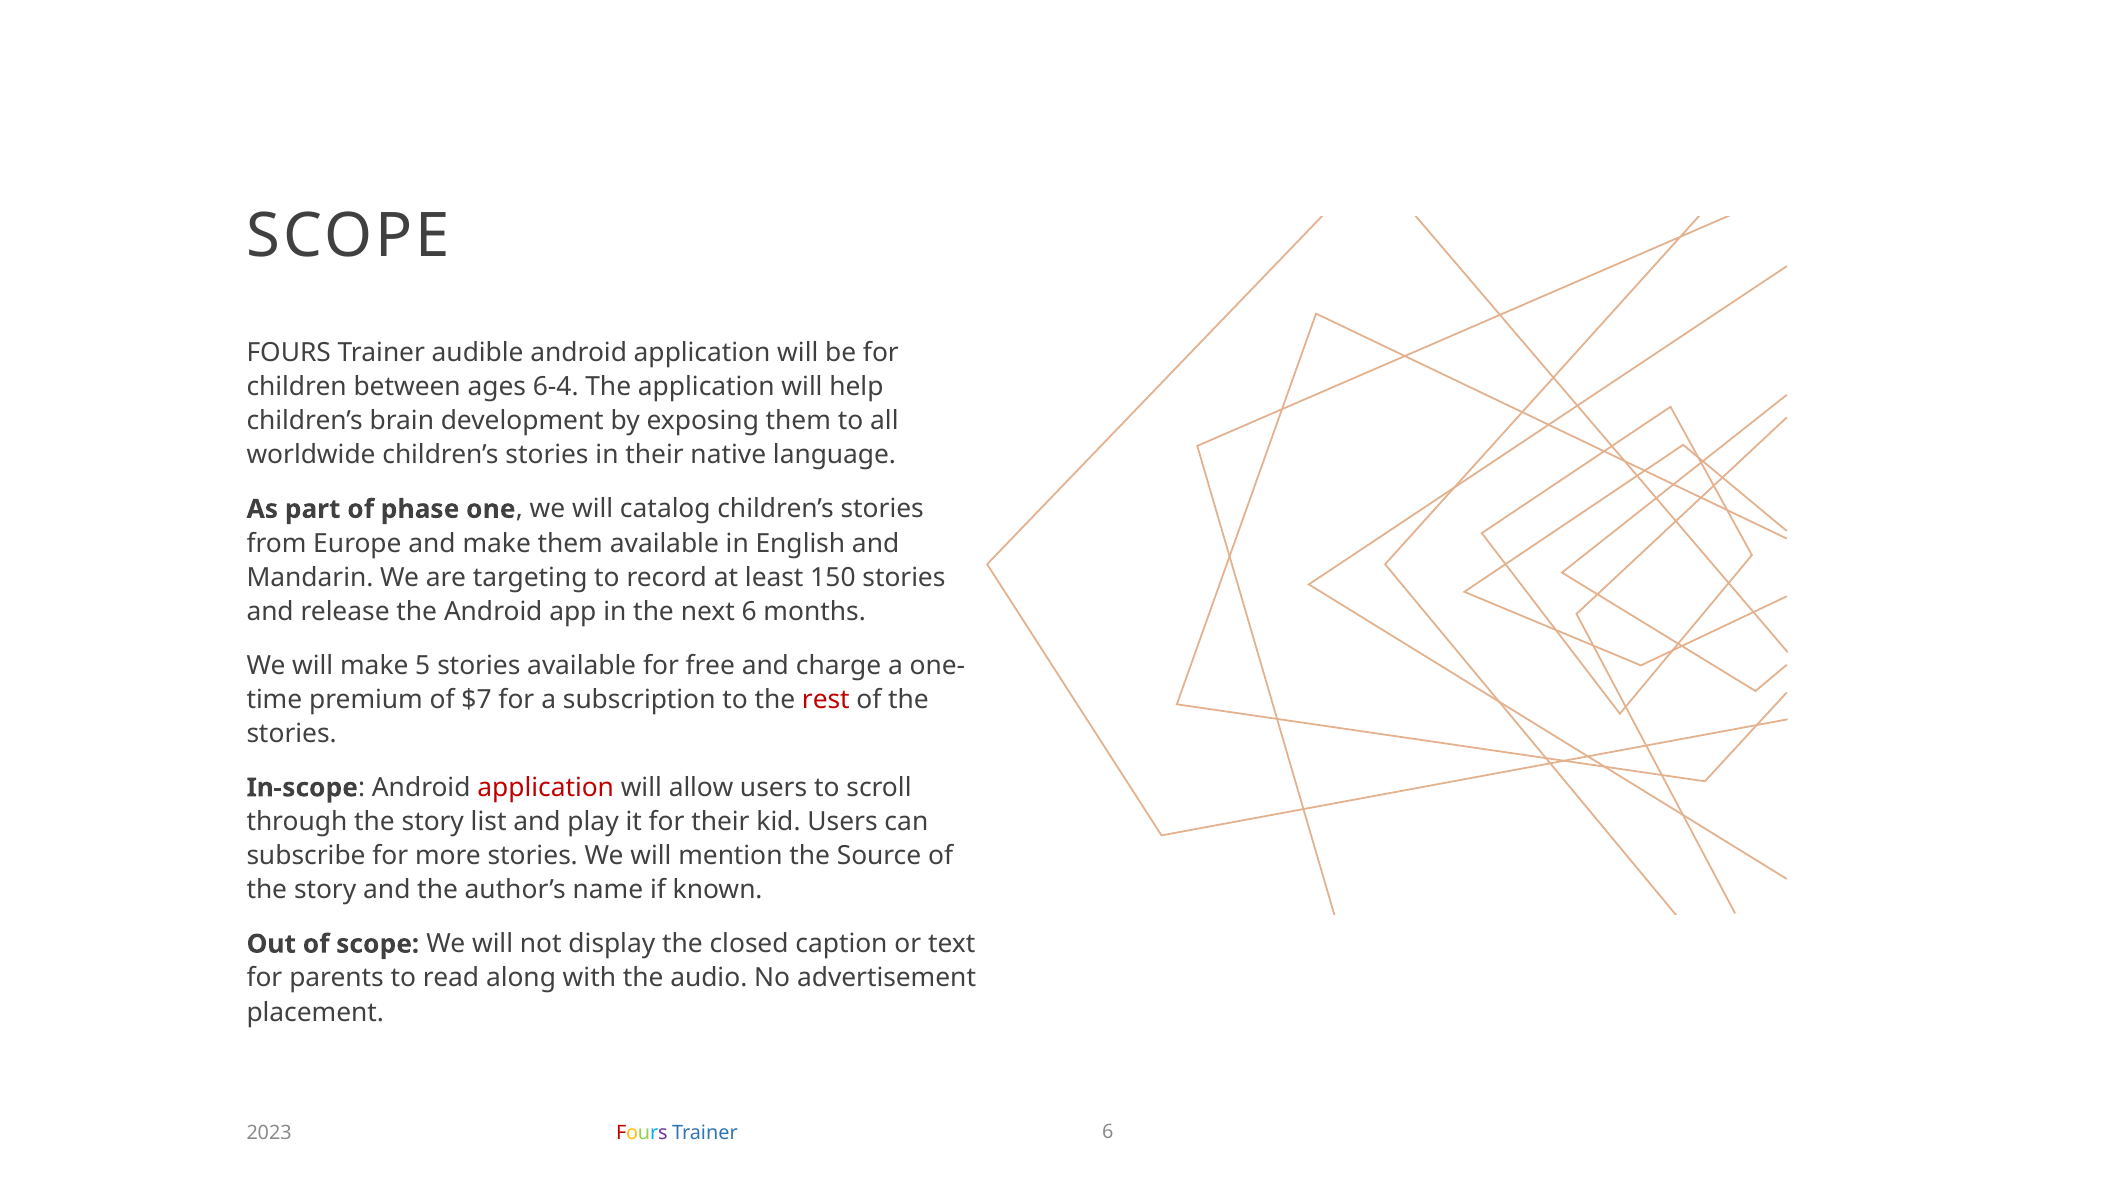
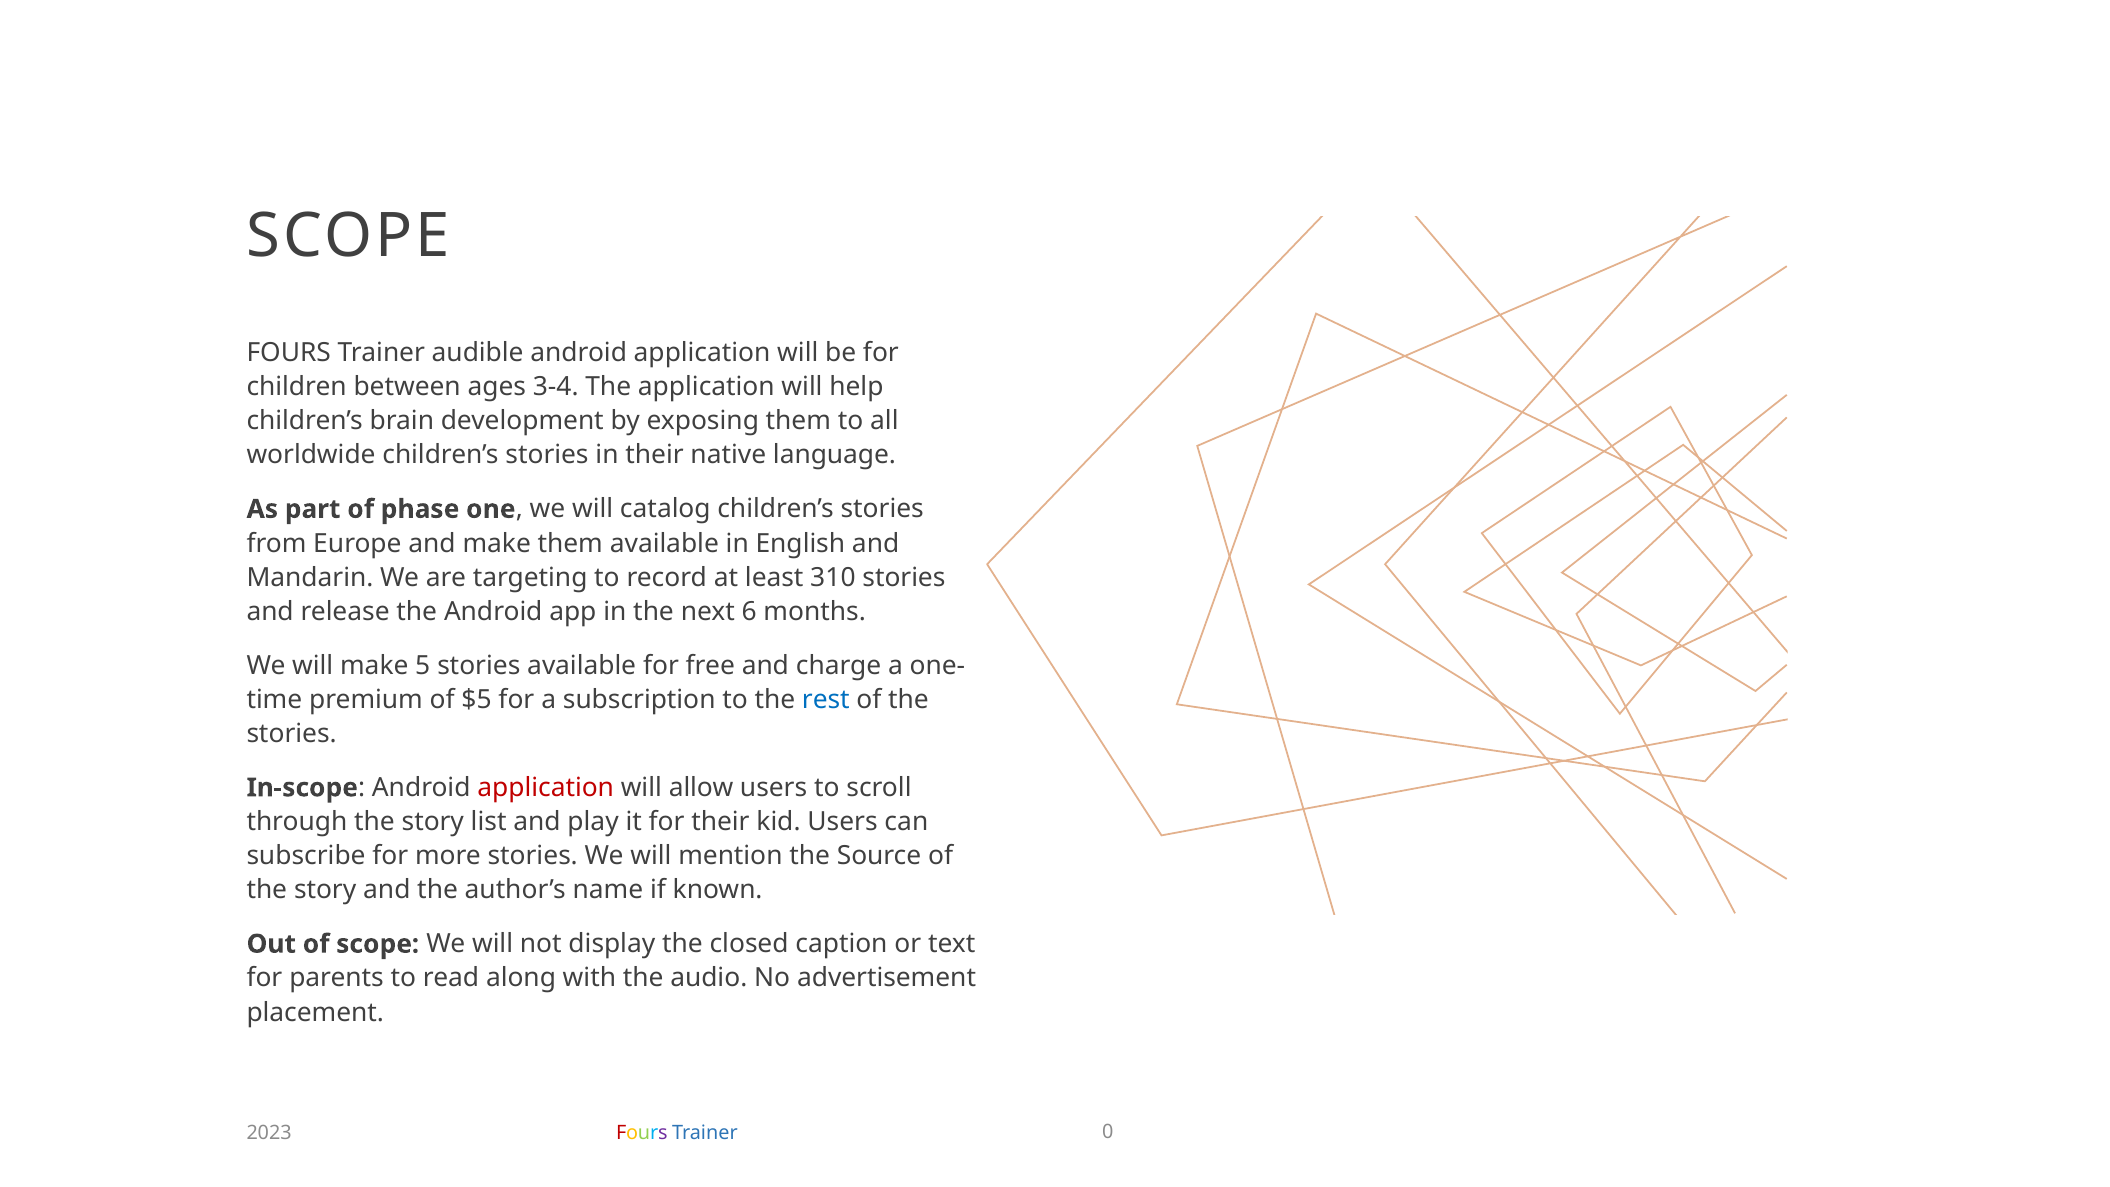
6-4: 6-4 -> 3-4 (556, 387)
150: 150 -> 310 (833, 577)
$7: $7 -> $5 (477, 700)
rest colour: red -> blue (826, 700)
Trainer 6: 6 -> 0 (1108, 1131)
